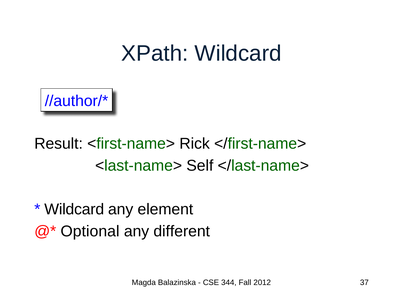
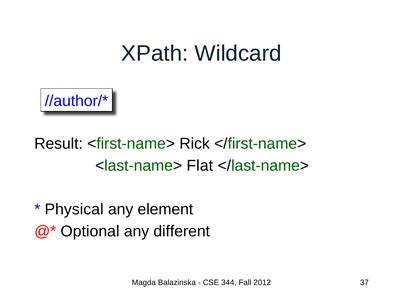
Self: Self -> Flat (200, 166)
Wildcard: Wildcard -> Physical (74, 210)
